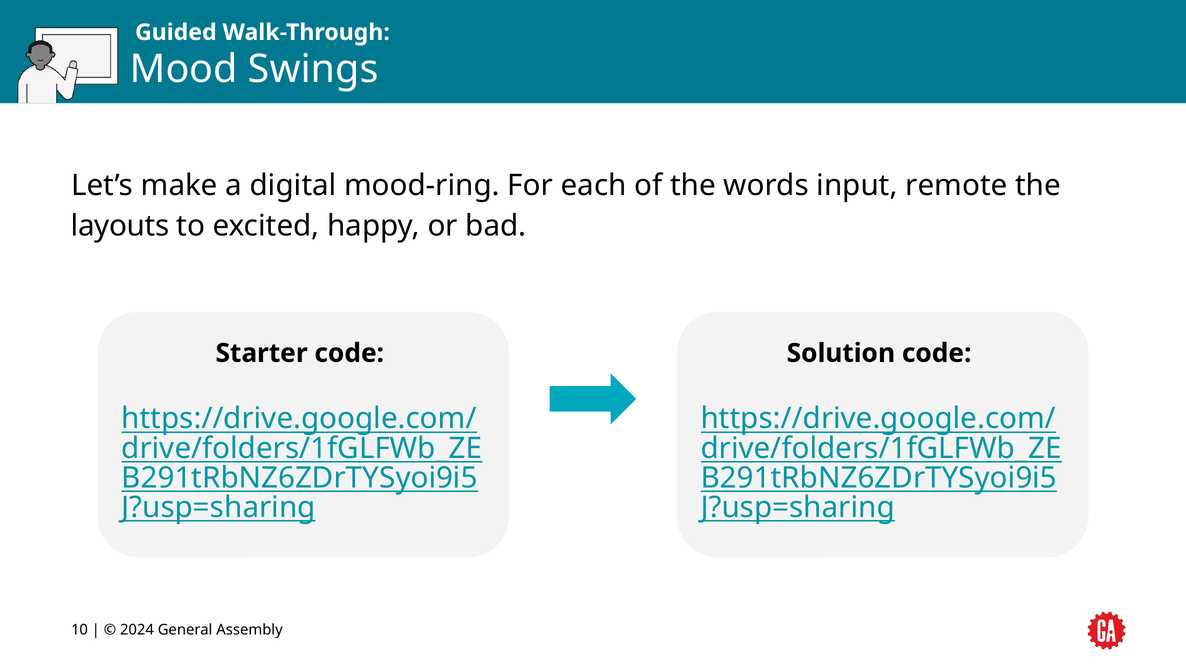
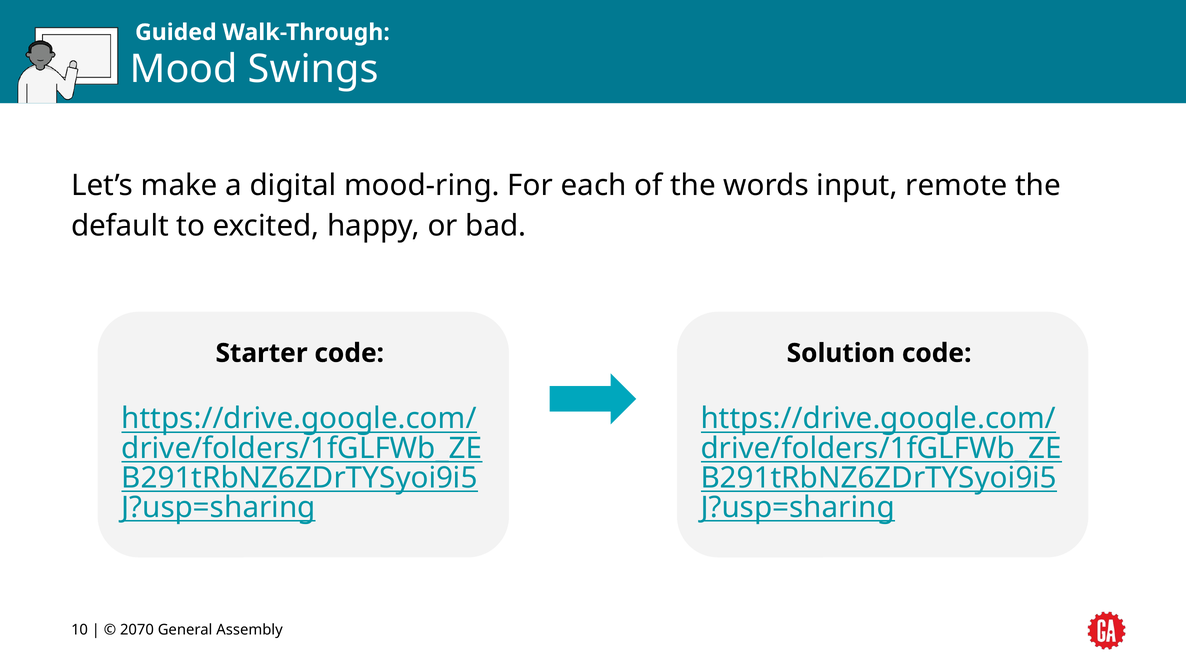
layouts: layouts -> default (120, 226)
2024: 2024 -> 2070 (137, 630)
